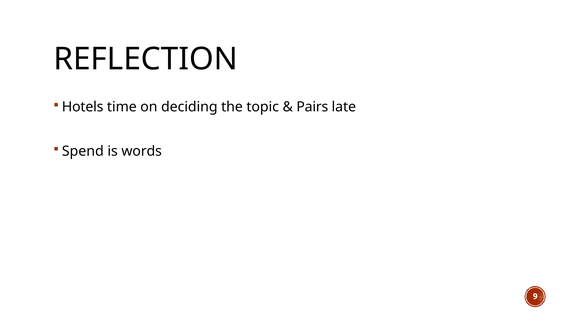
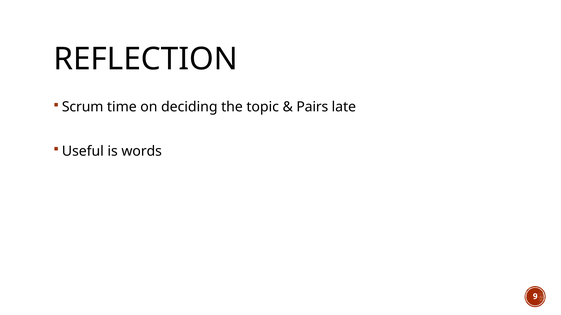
Hotels: Hotels -> Scrum (83, 107)
Spend: Spend -> Useful (83, 152)
